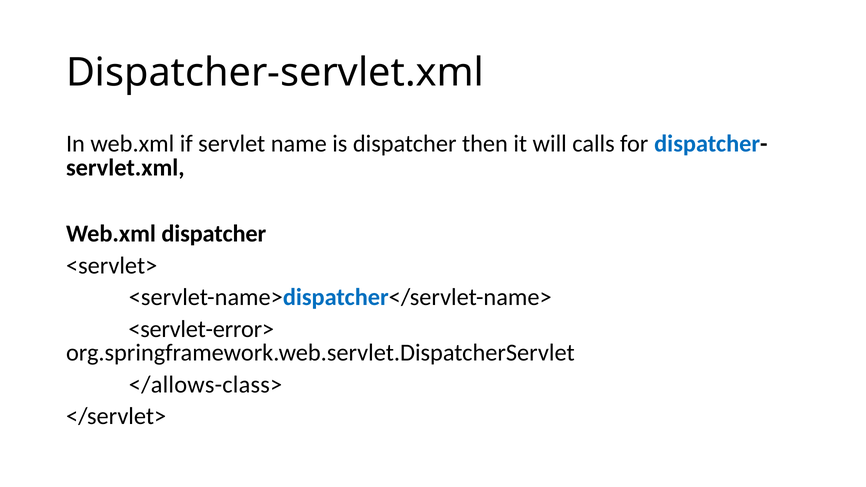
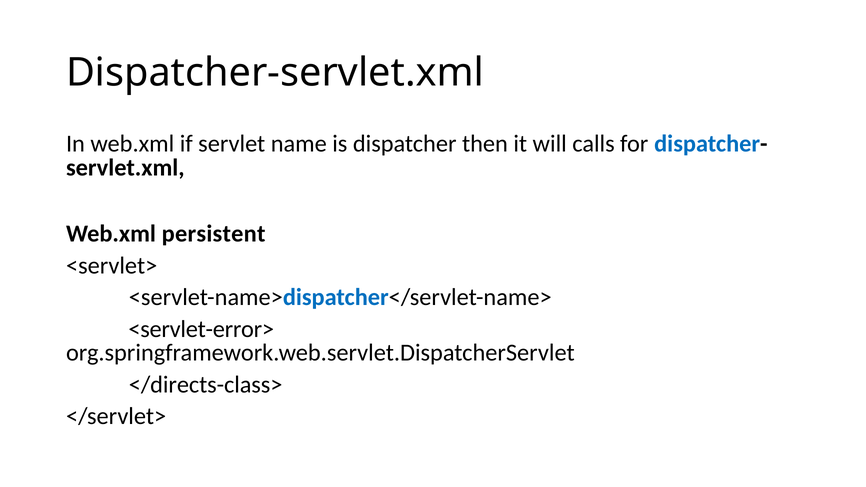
Web.xml dispatcher: dispatcher -> persistent (214, 234)
</allows-class>: </allows-class> -> </directs-class> (206, 385)
